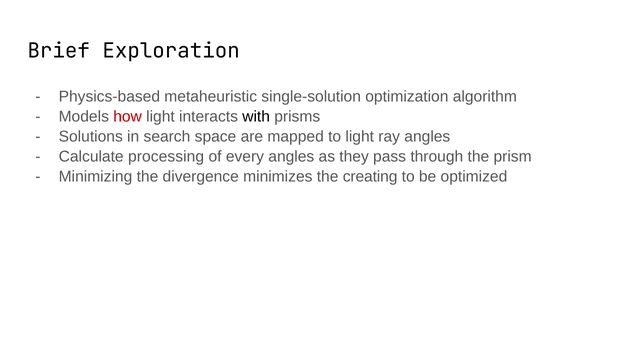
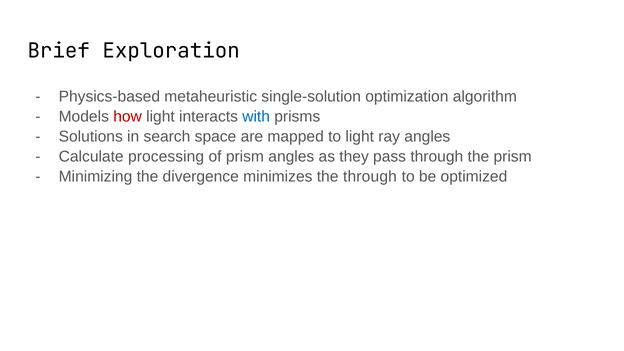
with colour: black -> blue (256, 117)
of every: every -> prism (245, 157)
the creating: creating -> through (370, 177)
